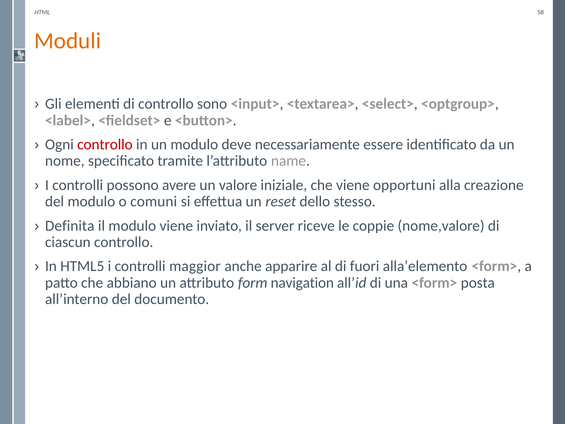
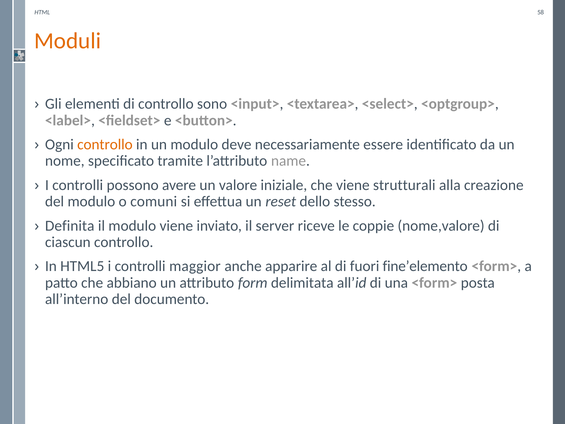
controllo colour: red -> orange (105, 144)
opportuni: opportuni -> strutturali (404, 185)
alla’elemento: alla’elemento -> fine’elemento (425, 266)
navigation: navigation -> delimitata (302, 283)
